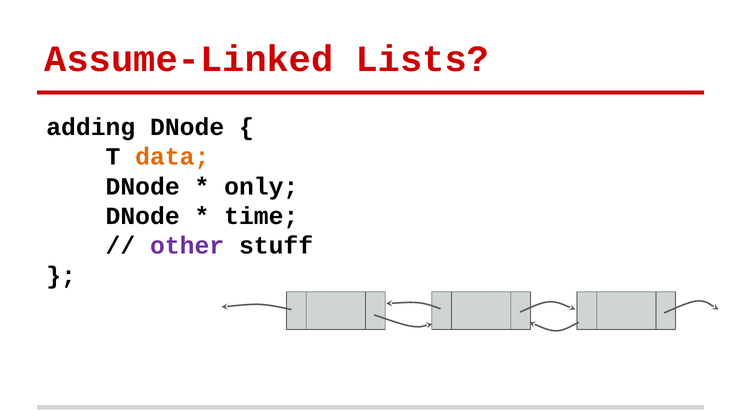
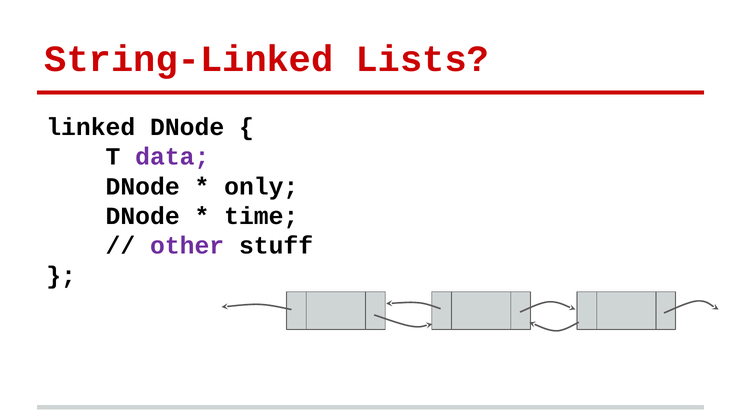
Assume-Linked: Assume-Linked -> String-Linked (189, 59)
adding: adding -> linked (91, 127)
data colour: orange -> purple (172, 157)
